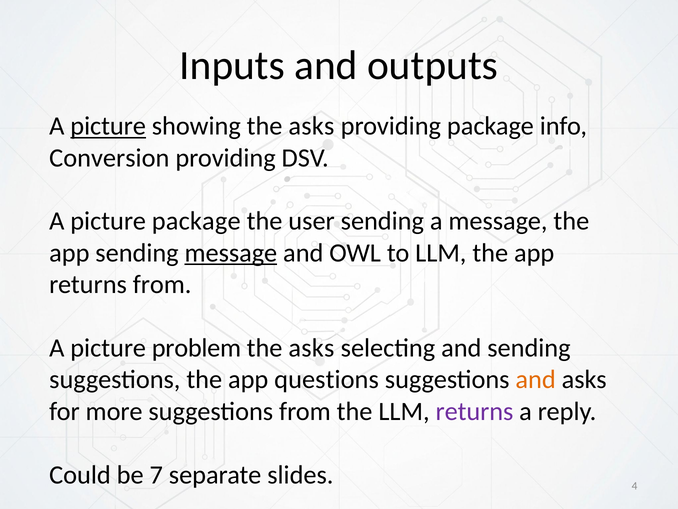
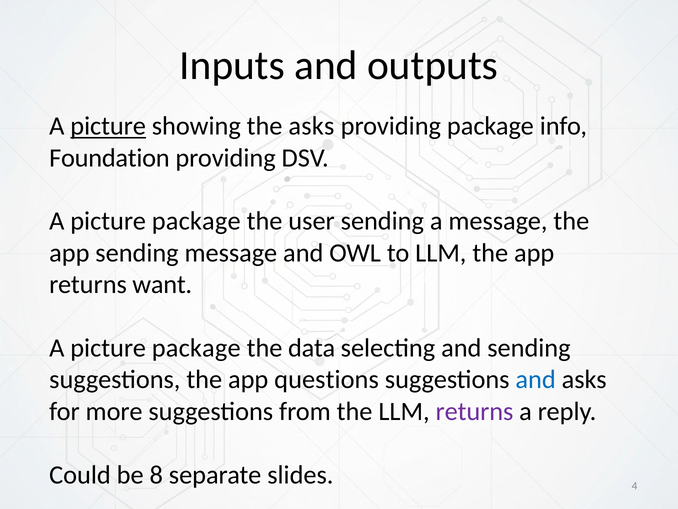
Conversion: Conversion -> Foundation (109, 158)
message underline: present -> none (231, 253)
returns from: from -> want (162, 284)
problem: problem -> package (196, 348)
asks: asks -> data (312, 348)
and colour: orange -> blue (536, 379)
7: 7 -> 8 (156, 474)
